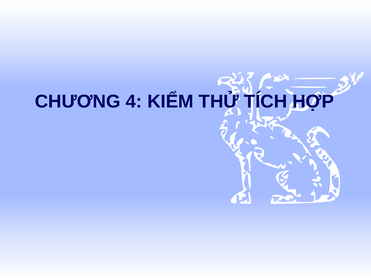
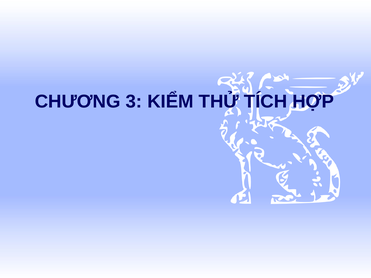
4: 4 -> 3 (134, 102)
